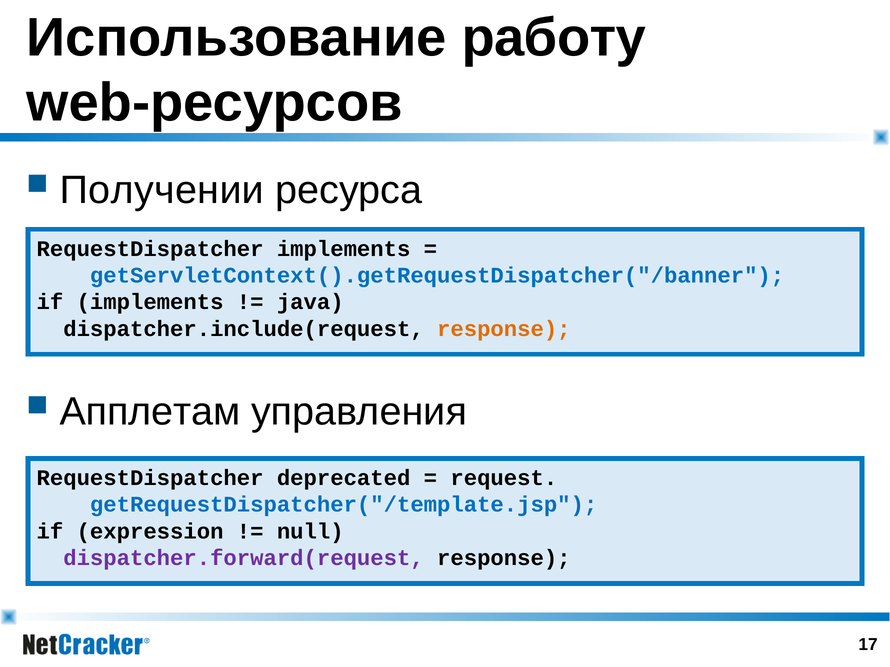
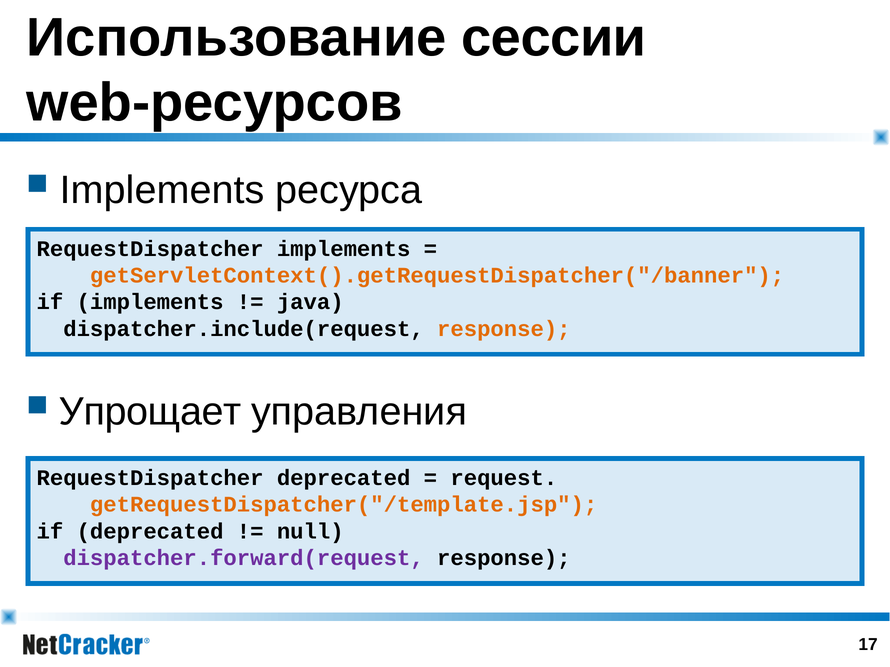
работу: работу -> сессии (554, 38)
Получении: Получении -> Implements (162, 190)
getServletContext().getRequestDispatcher("/banner colour: blue -> orange (437, 276)
Апплетам: Апплетам -> Упрощает (150, 412)
getRequestDispatcher("/template.jsp colour: blue -> orange (344, 505)
if expression: expression -> deprecated (150, 532)
